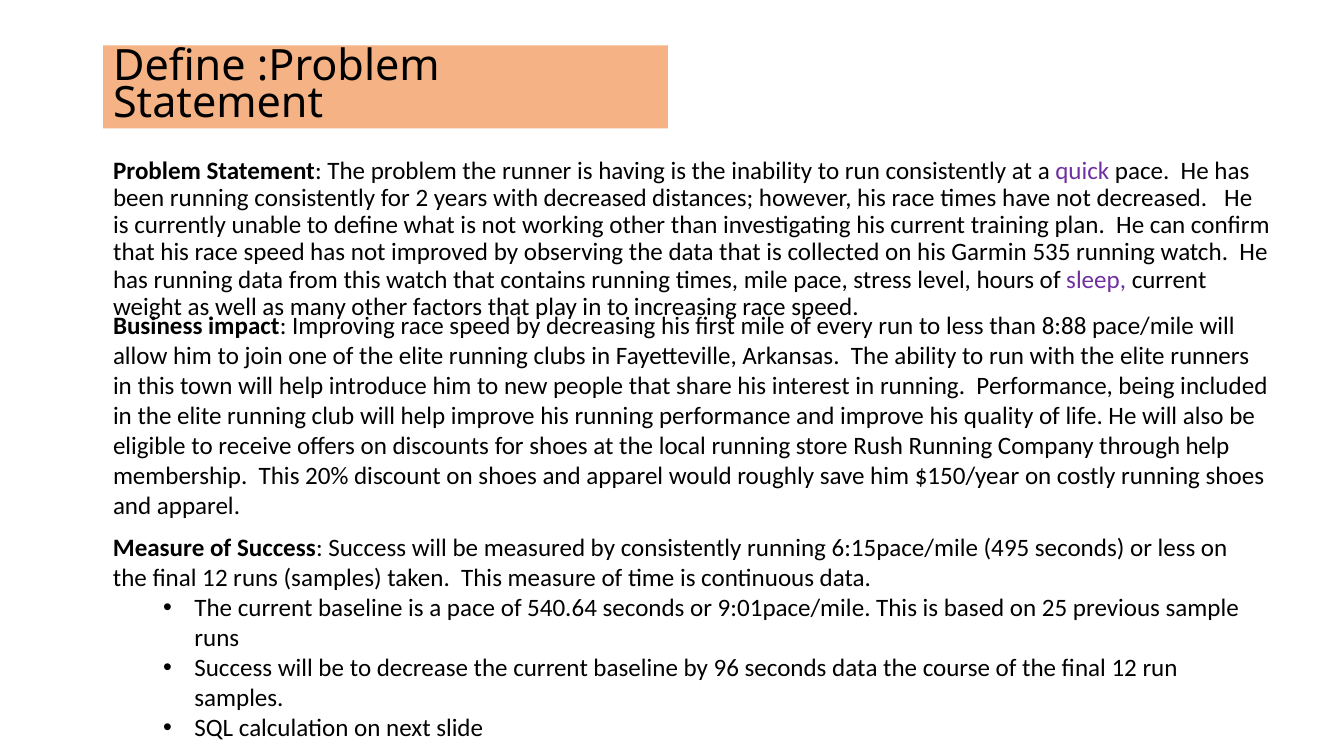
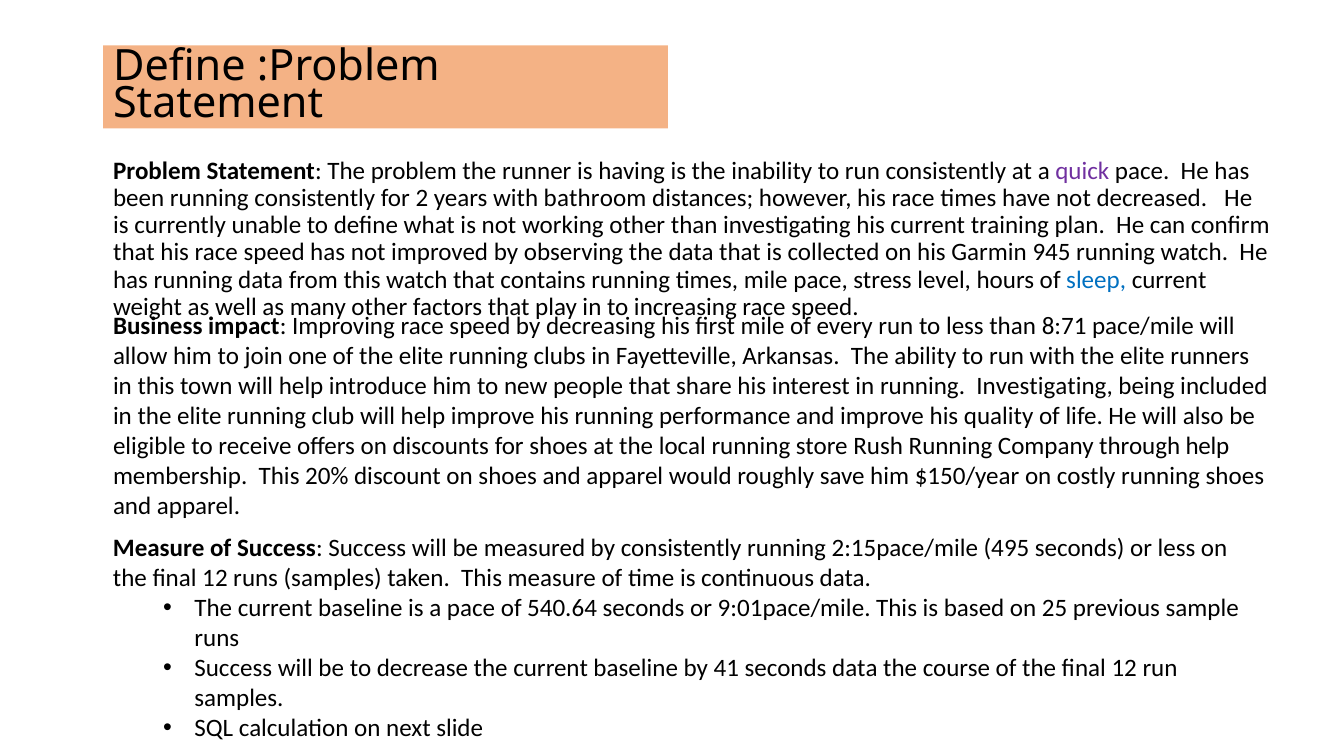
with decreased: decreased -> bathroom (595, 199)
535: 535 -> 945 (1052, 253)
sleep colour: purple -> blue (1096, 280)
8:88: 8:88 -> 8:71 (1064, 326)
in running Performance: Performance -> Investigating (1045, 386)
6:15pace/mile: 6:15pace/mile -> 2:15pace/mile (905, 549)
96: 96 -> 41 (726, 669)
